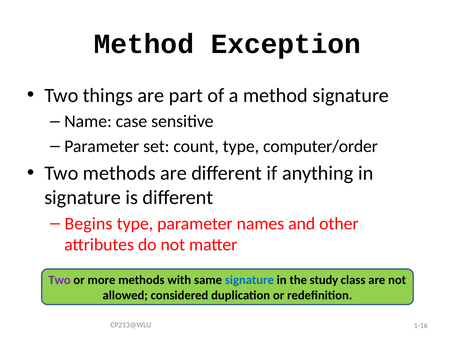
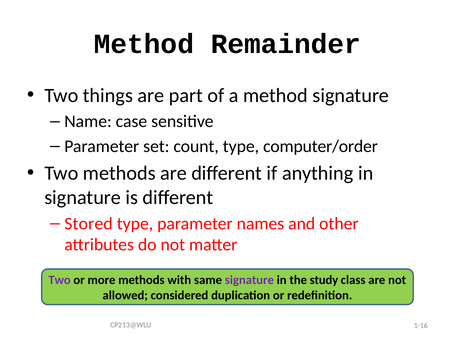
Exception: Exception -> Remainder (286, 44)
Begins: Begins -> Stored (88, 224)
signature colour: blue -> purple (249, 280)
